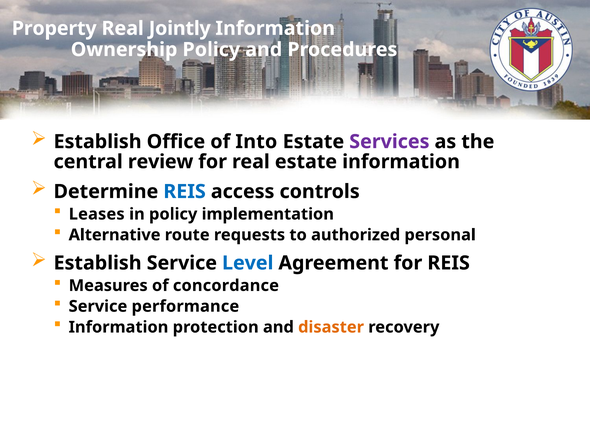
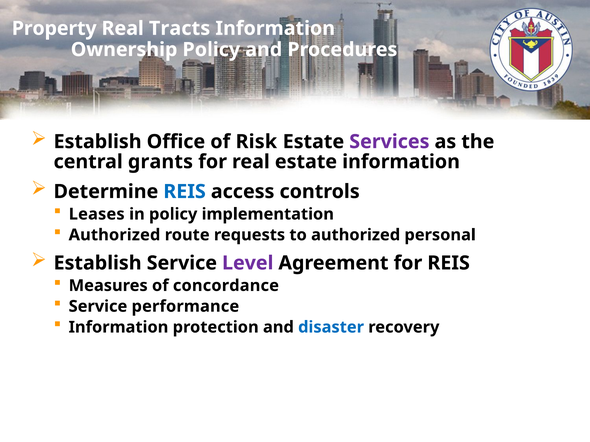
Jointly: Jointly -> Tracts (180, 28)
Into: Into -> Risk (256, 142)
review: review -> grants (160, 162)
Alternative: Alternative -> Authorized (114, 235)
Level colour: blue -> purple (248, 263)
disaster colour: orange -> blue (331, 327)
